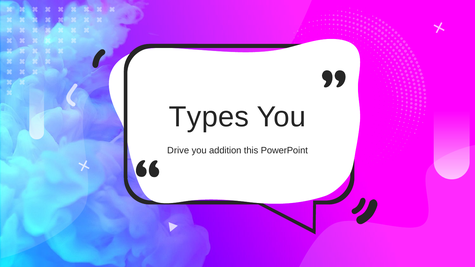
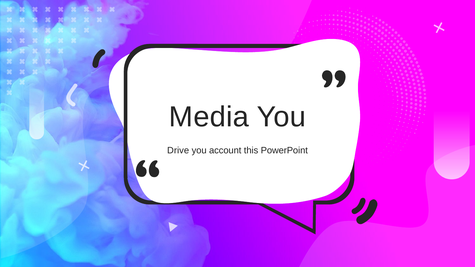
Types: Types -> Media (209, 117)
addition: addition -> account (225, 151)
